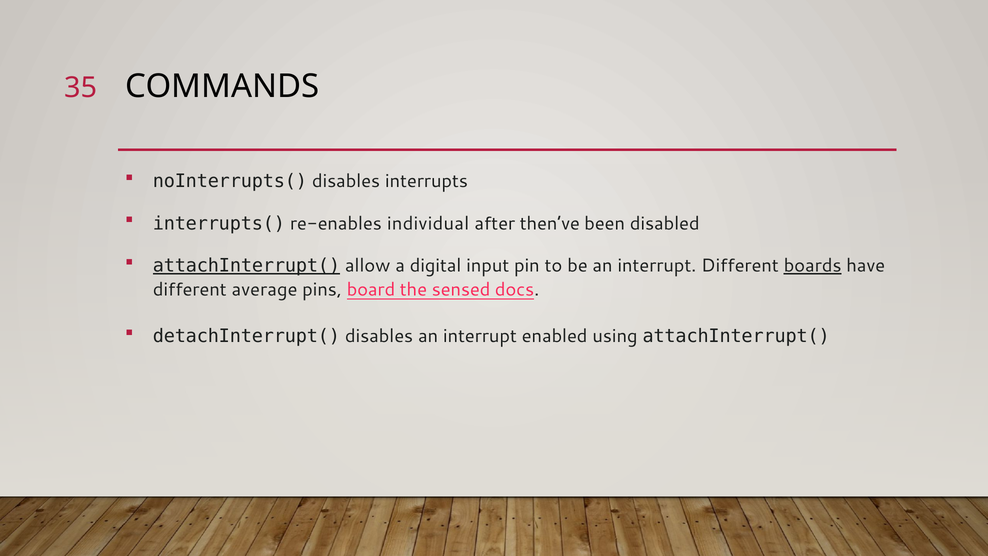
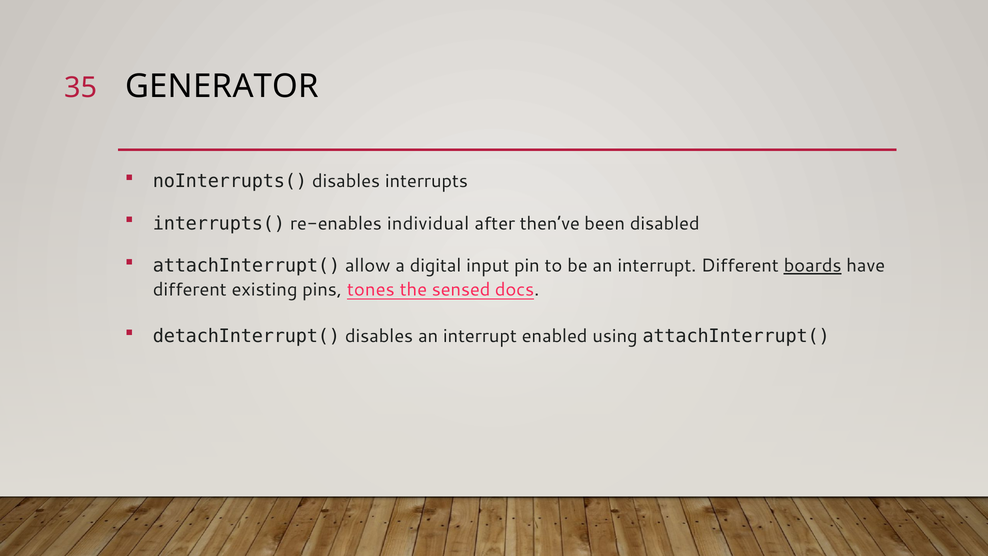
COMMANDS: COMMANDS -> GENERATOR (222, 87)
attachInterrupt( underline: present -> none (246, 266)
average: average -> existing (265, 290)
board: board -> tones (371, 290)
